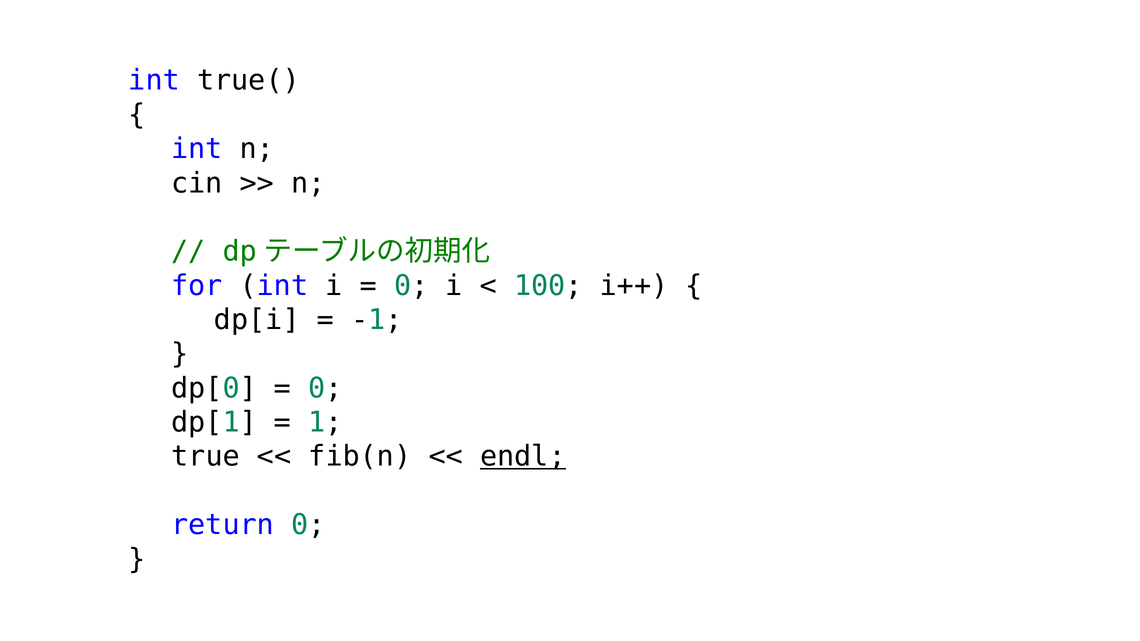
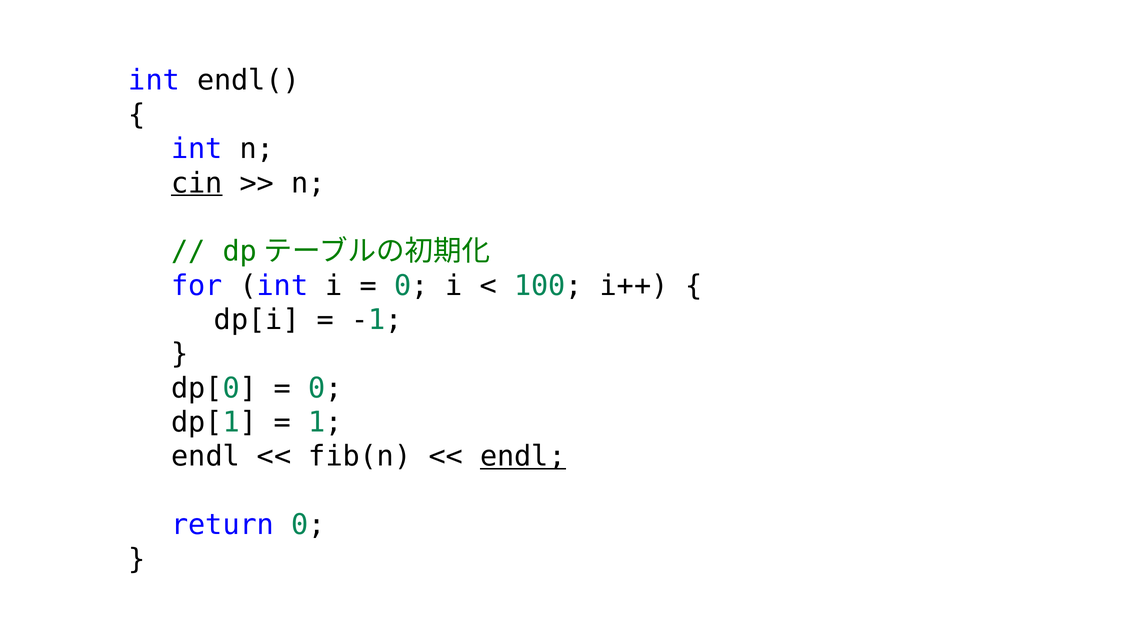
true(: true( -> endl( (248, 81)
cin underline: none -> present (197, 183)
true: true -> endl (206, 457)
